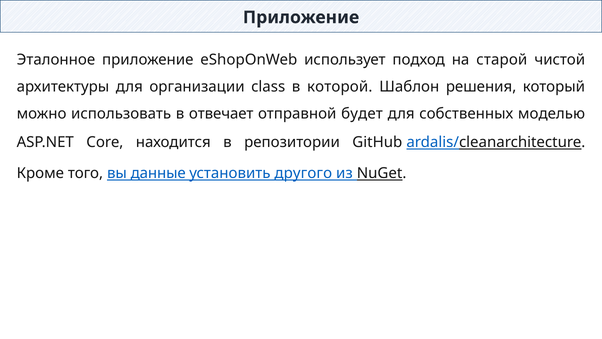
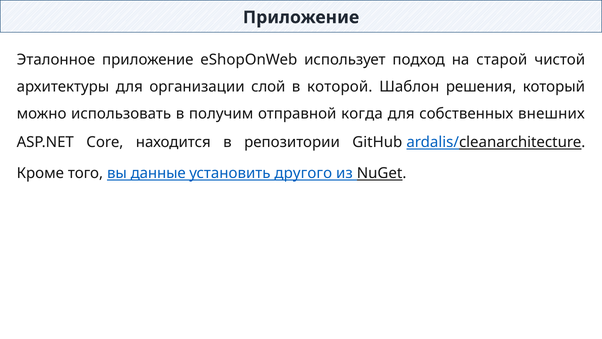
class: class -> слой (268, 87)
отвечает: отвечает -> получим (221, 114)
будет: будет -> когда (362, 114)
моделью: моделью -> внешних (551, 114)
